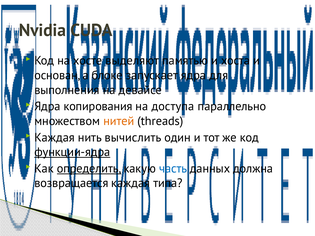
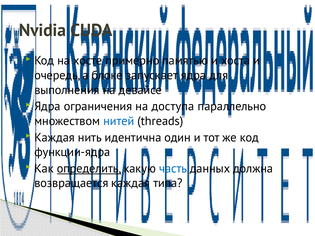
выделяют: выделяют -> примерно (132, 61)
основан: основан -> очередь (57, 75)
копирования: копирования -> ограничения (98, 107)
нитей colour: orange -> blue (119, 121)
вычислить: вычислить -> идентична (133, 138)
функции-ядра underline: present -> none (72, 152)
